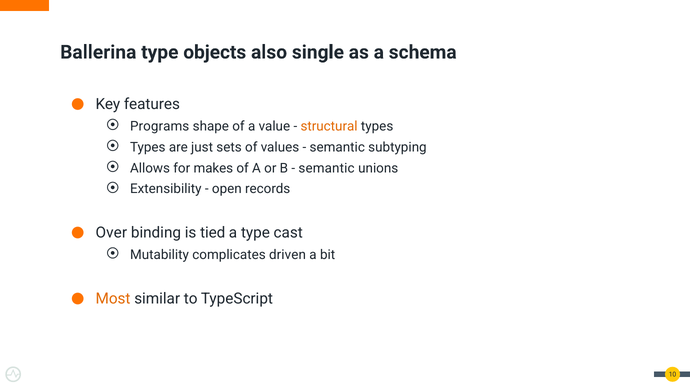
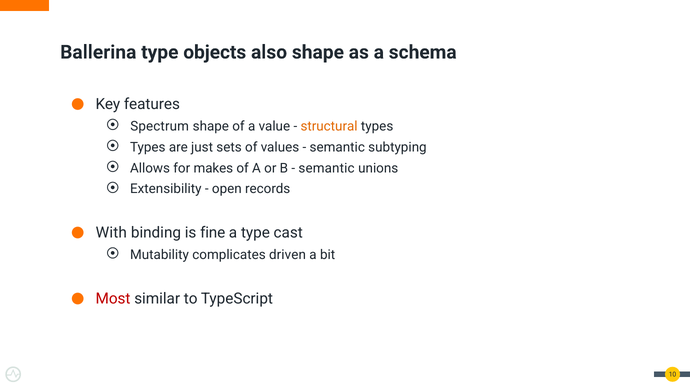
also single: single -> shape (318, 52)
Programs: Programs -> Spectrum (160, 126)
Over: Over -> With (111, 233)
tied: tied -> fine (213, 233)
Most colour: orange -> red (113, 299)
